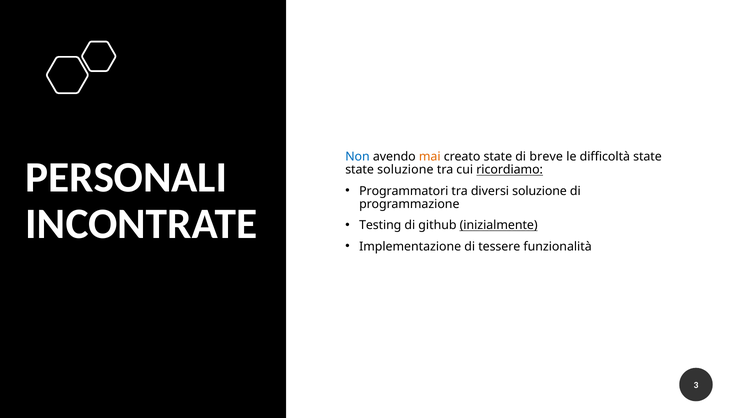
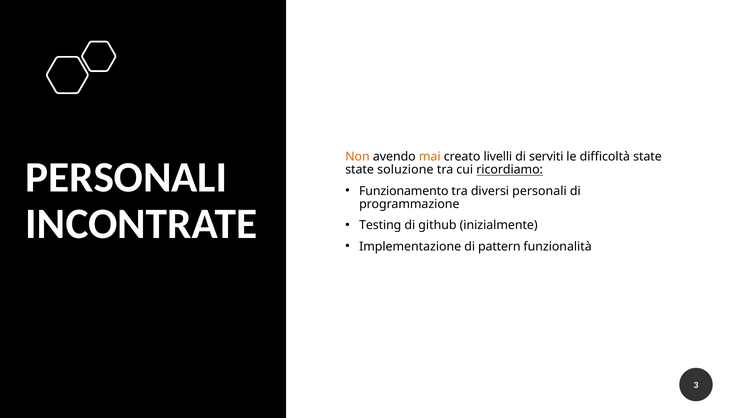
Non colour: blue -> orange (357, 156)
creato state: state -> livelli (498, 156)
breve: breve -> serviti (546, 156)
Programmatori: Programmatori -> Funzionamento (404, 191)
diversi soluzione: soluzione -> personali (539, 191)
inizialmente underline: present -> none (499, 225)
tessere: tessere -> pattern (499, 246)
